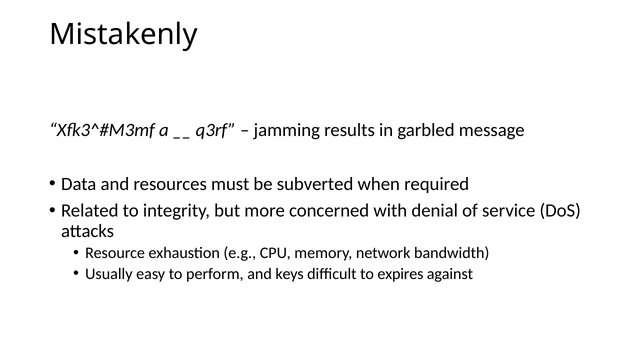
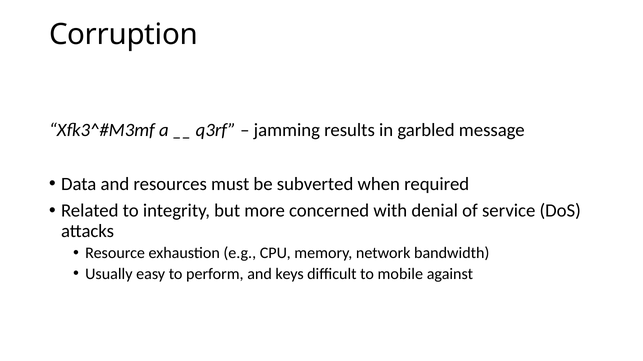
Mistakenly: Mistakenly -> Corruption (123, 35)
expires: expires -> mobile (400, 274)
